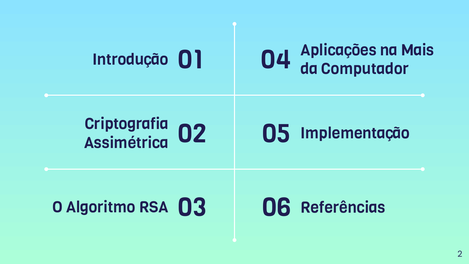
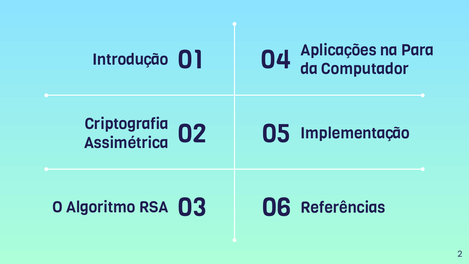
Mais: Mais -> Para (418, 50)
